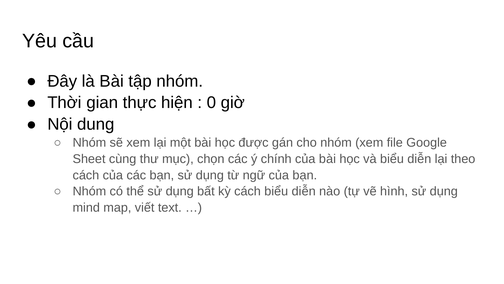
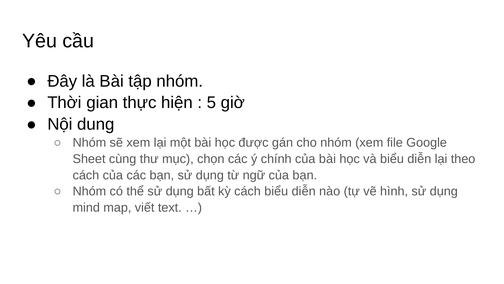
0: 0 -> 5 (212, 103)
